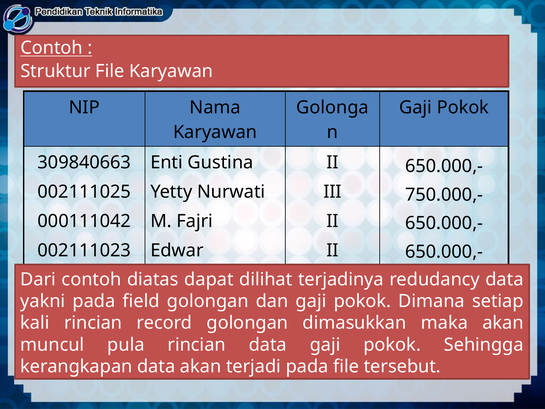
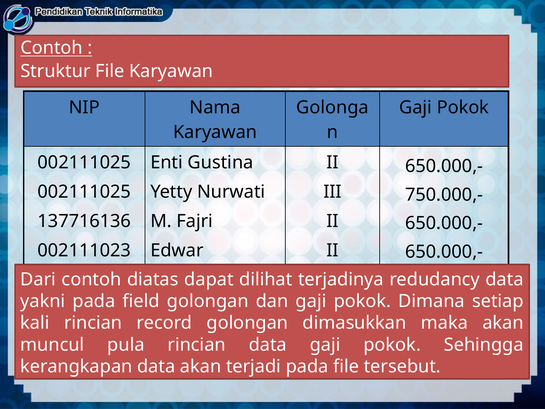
309840663: 309840663 -> 002111025 (84, 162)
000111042: 000111042 -> 137716136 (84, 221)
